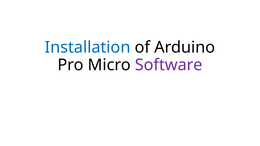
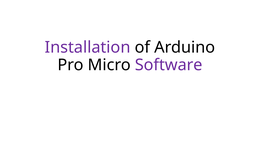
Installation colour: blue -> purple (88, 47)
